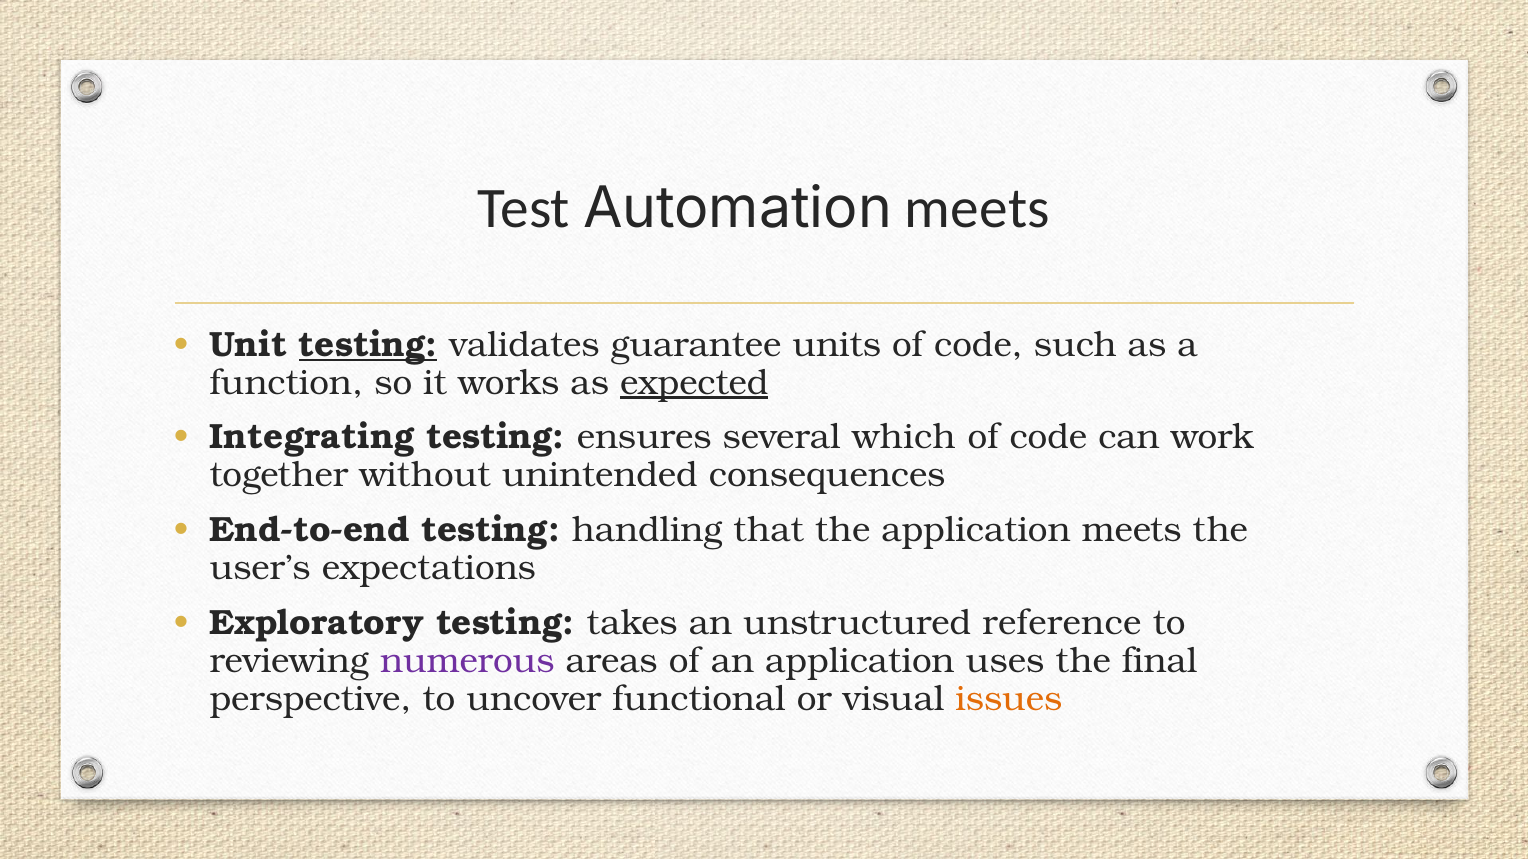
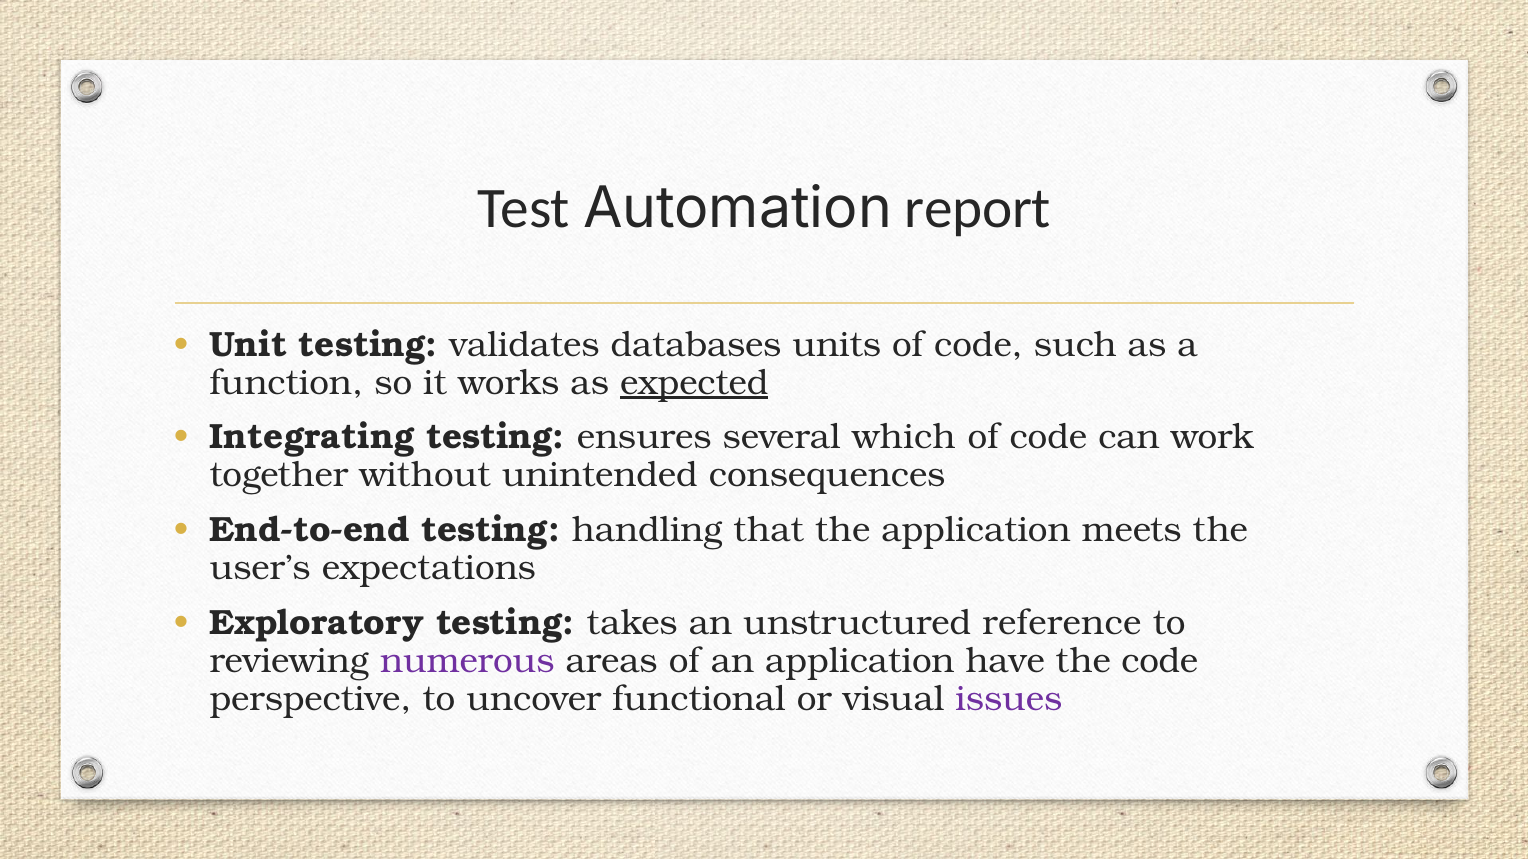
Automation meets: meets -> report (978, 209)
testing underline: present -> none (368, 345)
guarantee: guarantee -> databases (696, 345)
uses: uses -> have (1005, 661)
the final: final -> code (1160, 661)
issues colour: orange -> purple (1009, 699)
